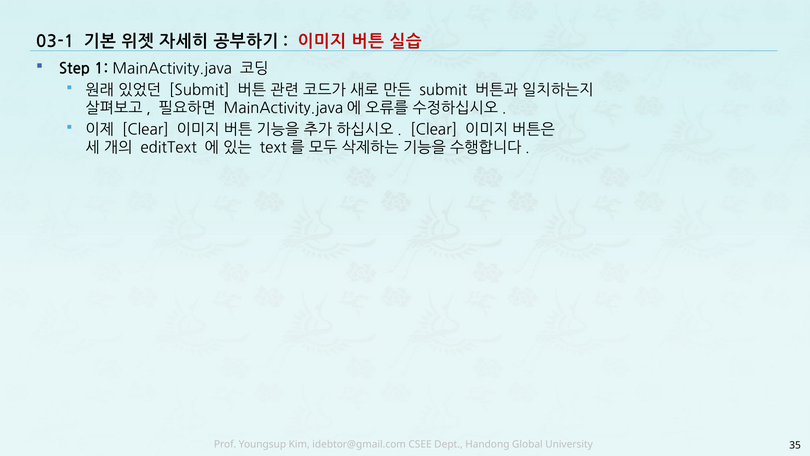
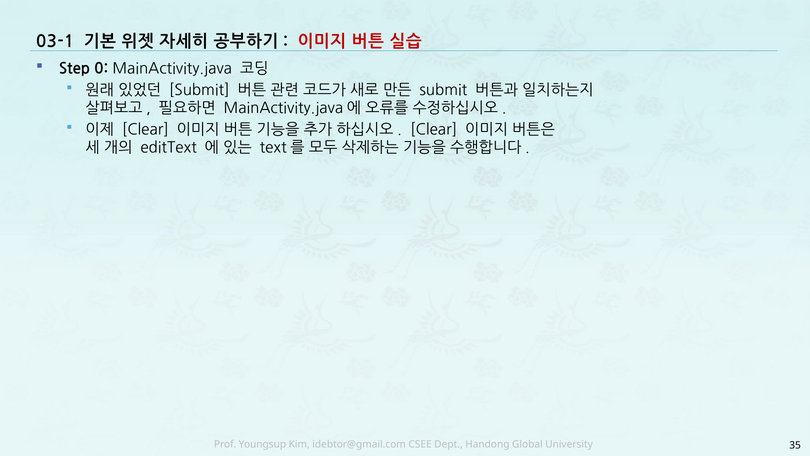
1: 1 -> 0 (101, 69)
